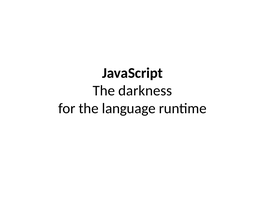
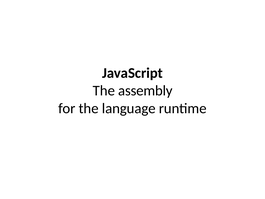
darkness: darkness -> assembly (145, 91)
